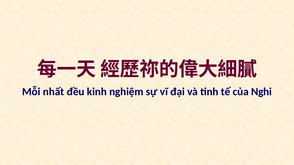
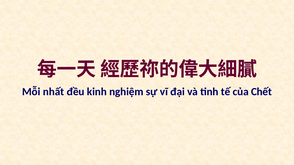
Nghi: Nghi -> Chết (261, 92)
